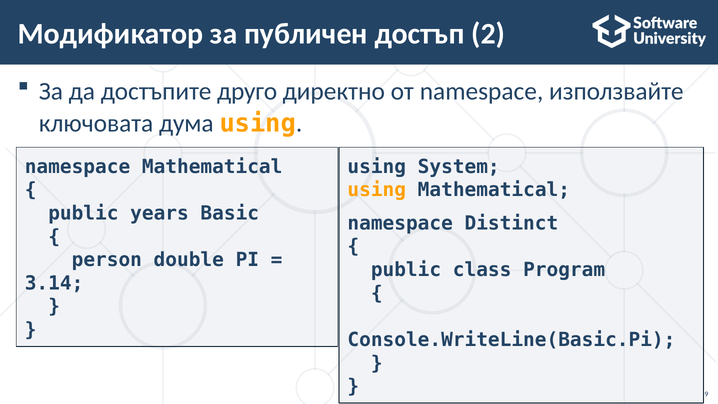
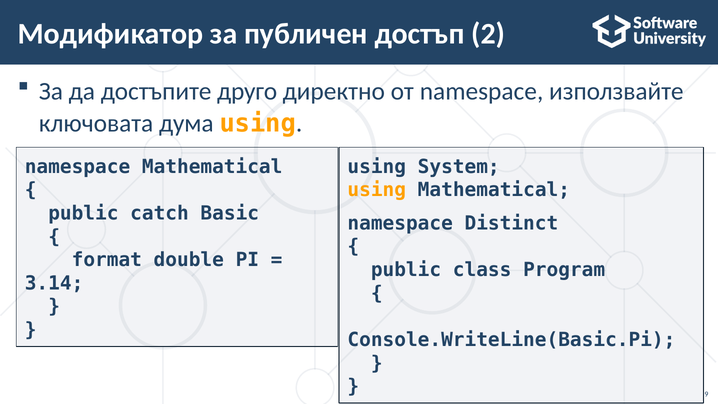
years: years -> catch (159, 213)
person: person -> format (107, 260)
